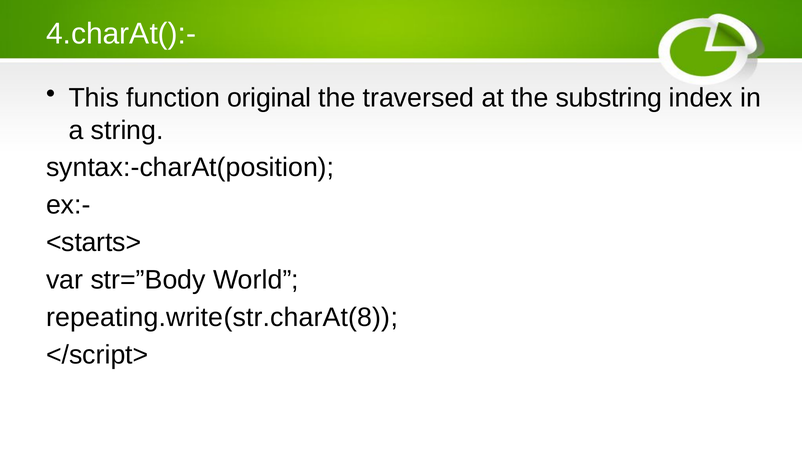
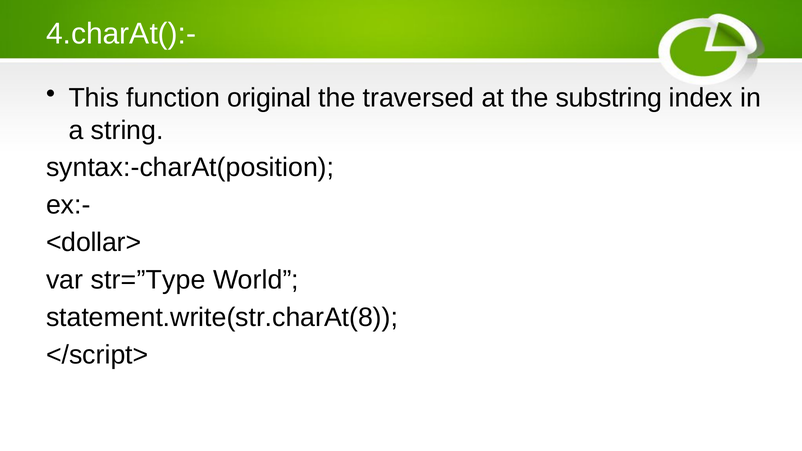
<starts>: <starts> -> <dollar> (94, 243)
str=”Body: str=”Body -> str=”Type (148, 280)
repeating.write(str.charAt(8: repeating.write(str.charAt(8 -> statement.write(str.charAt(8 (222, 317)
